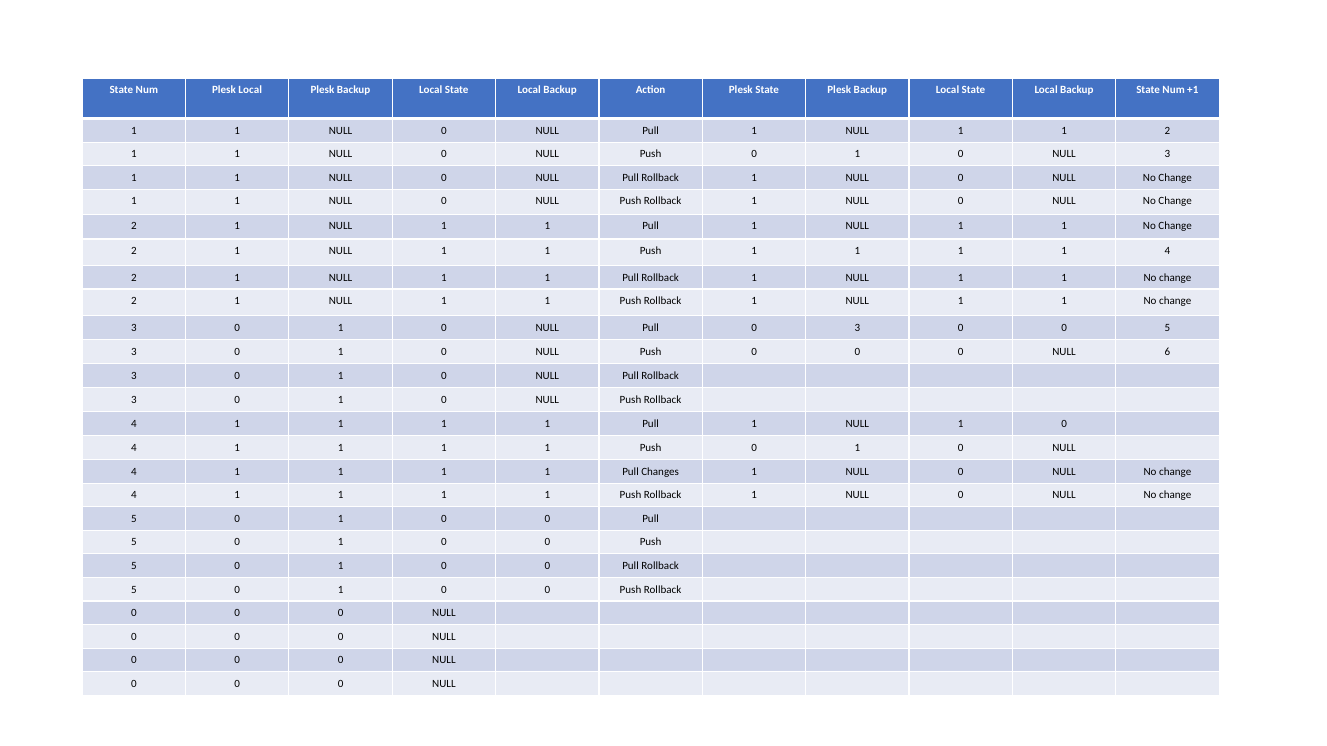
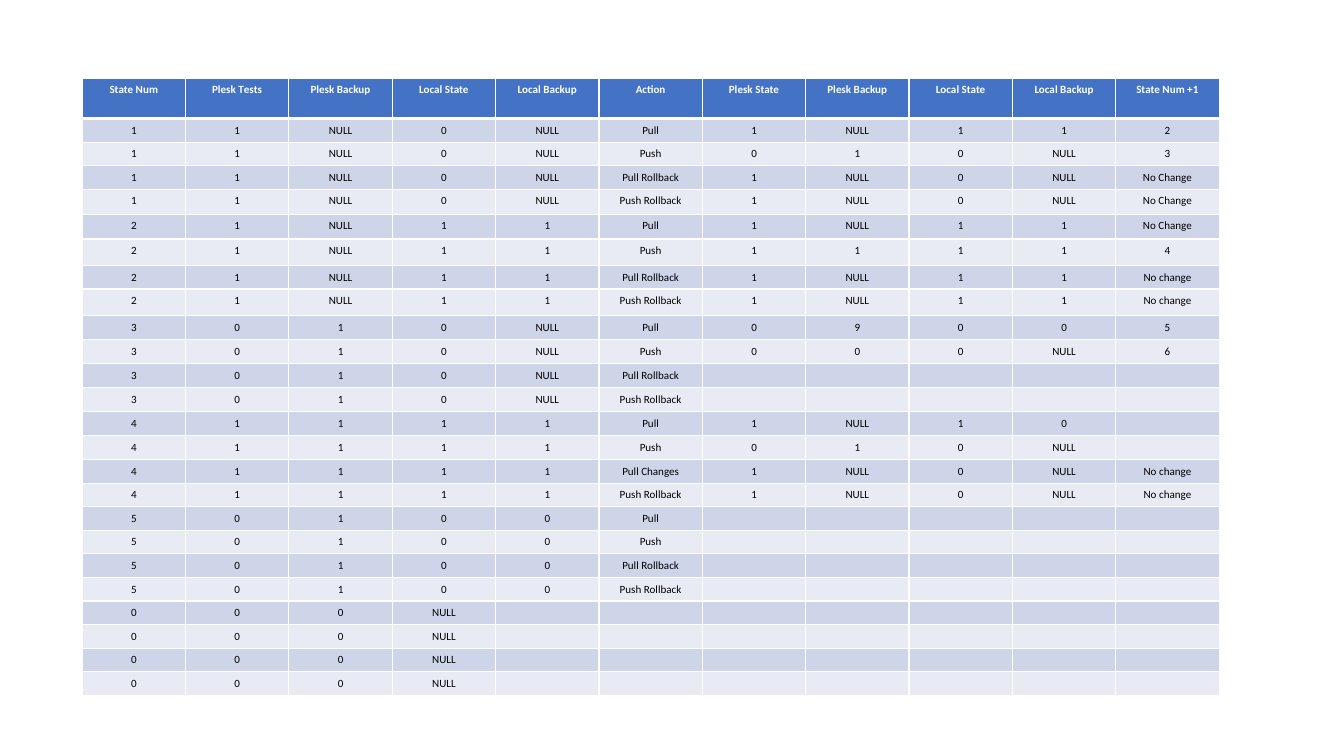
Plesk Local: Local -> Tests (250, 90)
0 3: 3 -> 9 (857, 328)
